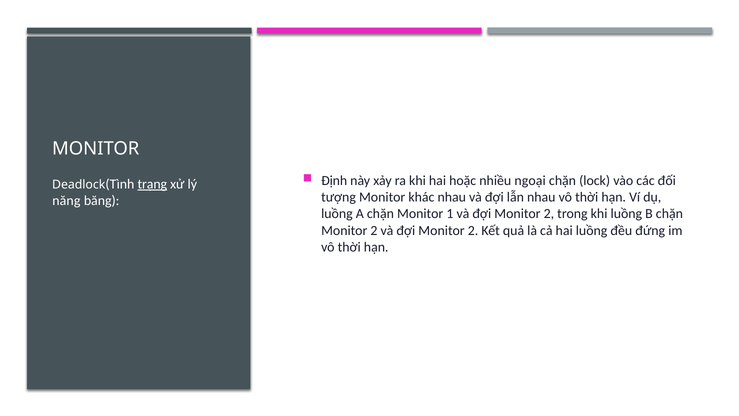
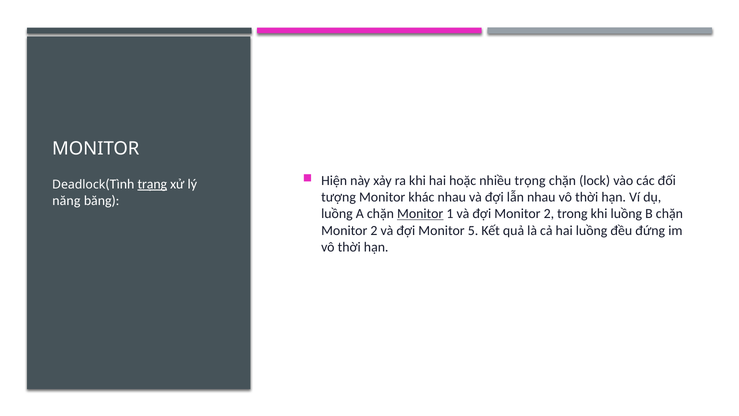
Định: Định -> Hiện (334, 180)
ngoại: ngoại -> trọng (530, 180)
Monitor underline: none -> present (420, 214)
2: 2 -> 5 (473, 230)
